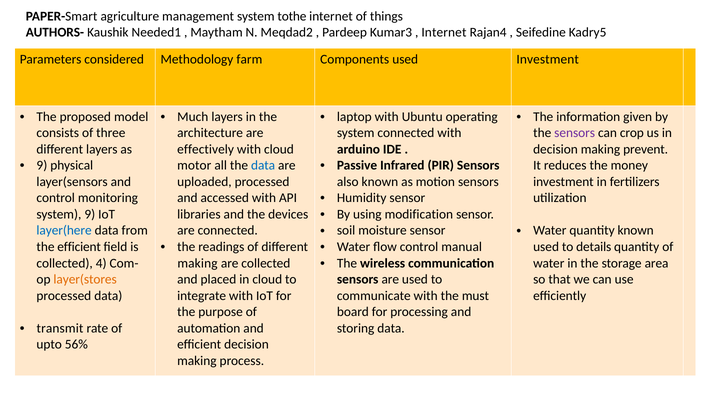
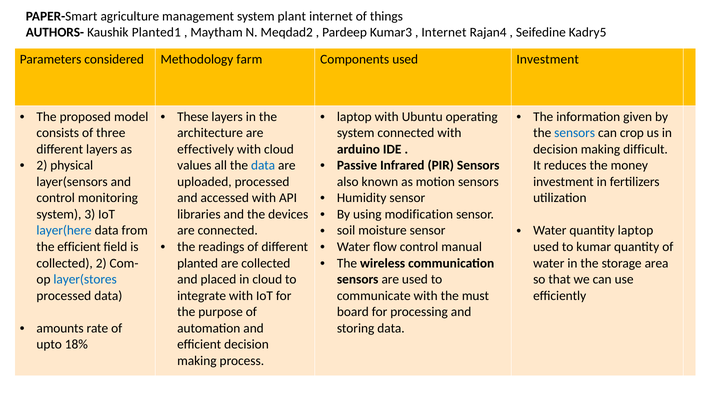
tothe: tothe -> plant (292, 17)
Needed1: Needed1 -> Planted1 (156, 33)
Much: Much -> These (193, 117)
sensors colour: purple -> blue (575, 133)
prevent: prevent -> difficult (646, 149)
9: 9 -> 2 (42, 166)
motor: motor -> values (194, 166)
system 9: 9 -> 3 (90, 215)
quantity known: known -> laptop (635, 231)
details: details -> kumar (594, 247)
collected 4: 4 -> 2 (101, 263)
making: making -> planted (198, 263)
layer(stores colour: orange -> blue (85, 280)
transmit: transmit -> amounts (60, 329)
56%: 56% -> 18% (76, 345)
